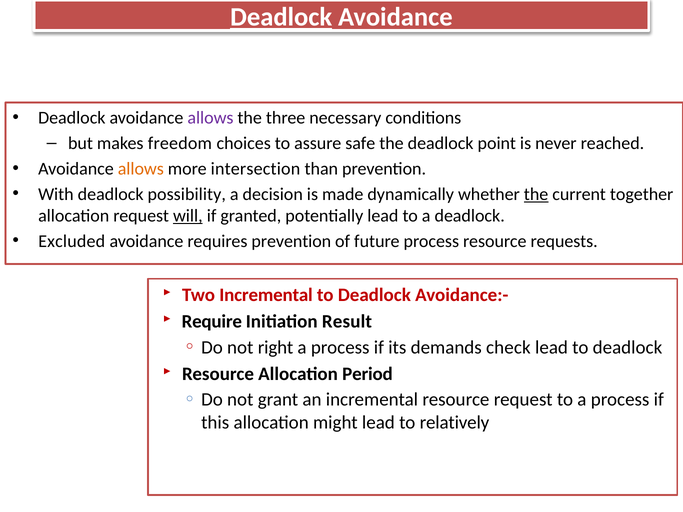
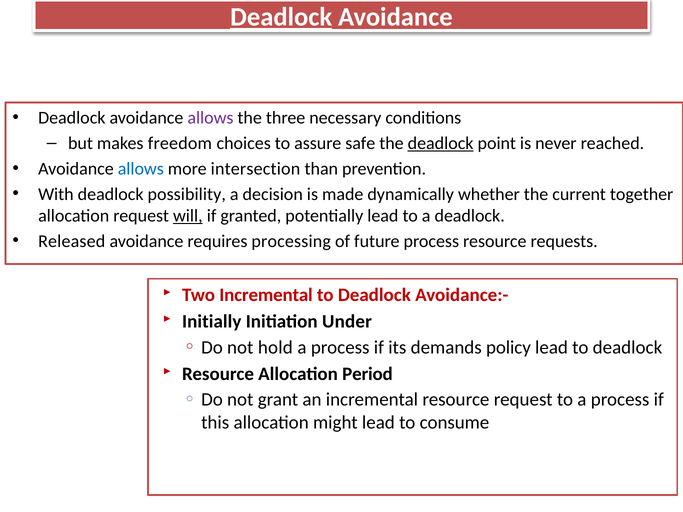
deadlock underline: none -> present (441, 143)
allows colour: orange -> blue (141, 169)
the underline: present -> none (536, 194)
Excluded: Excluded -> Released (72, 241)
requires prevention: prevention -> processing (291, 241)
Require: Require -> Initially (212, 322)
Result: Result -> Under (347, 322)
right: right -> hold (275, 347)
check: check -> policy (508, 347)
relatively: relatively -> consume (454, 423)
